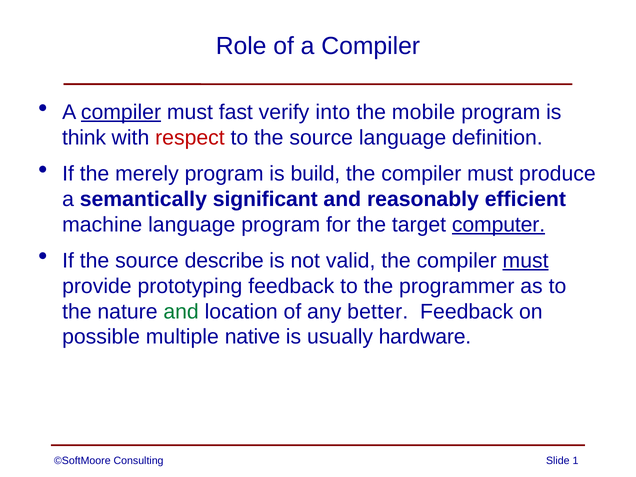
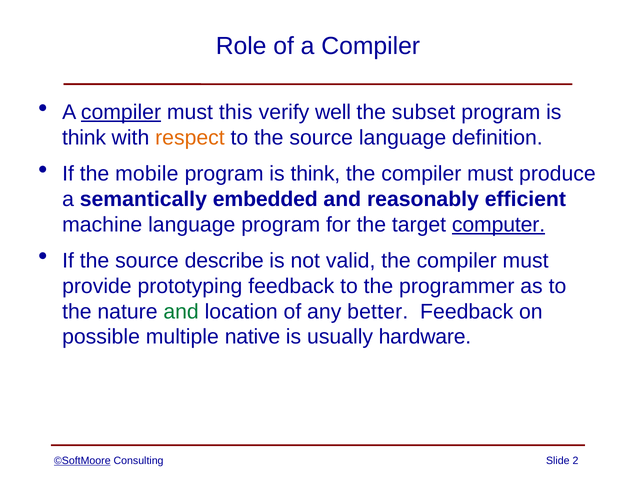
fast: fast -> this (236, 112)
into: into -> well (333, 112)
mobile: mobile -> subset (424, 112)
respect colour: red -> orange (190, 138)
merely: merely -> mobile (147, 174)
build: build -> think (315, 174)
significant: significant -> embedded (265, 199)
must underline: present -> none (526, 261)
©SoftMoore underline: none -> present (82, 461)
1: 1 -> 2 (576, 461)
